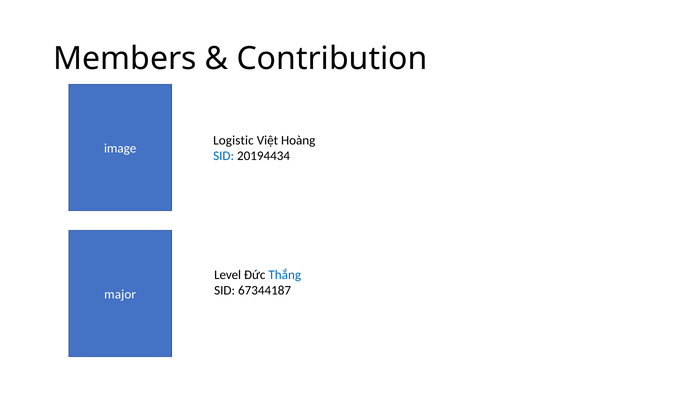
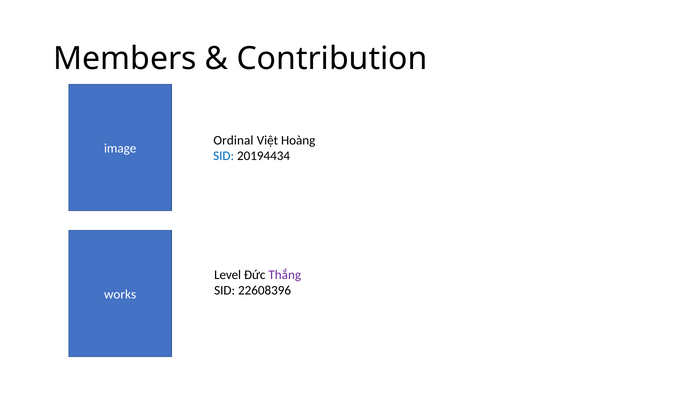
Logistic: Logistic -> Ordinal (233, 140)
Thắng colour: blue -> purple (285, 275)
67344187: 67344187 -> 22608396 (265, 291)
major: major -> works (120, 295)
